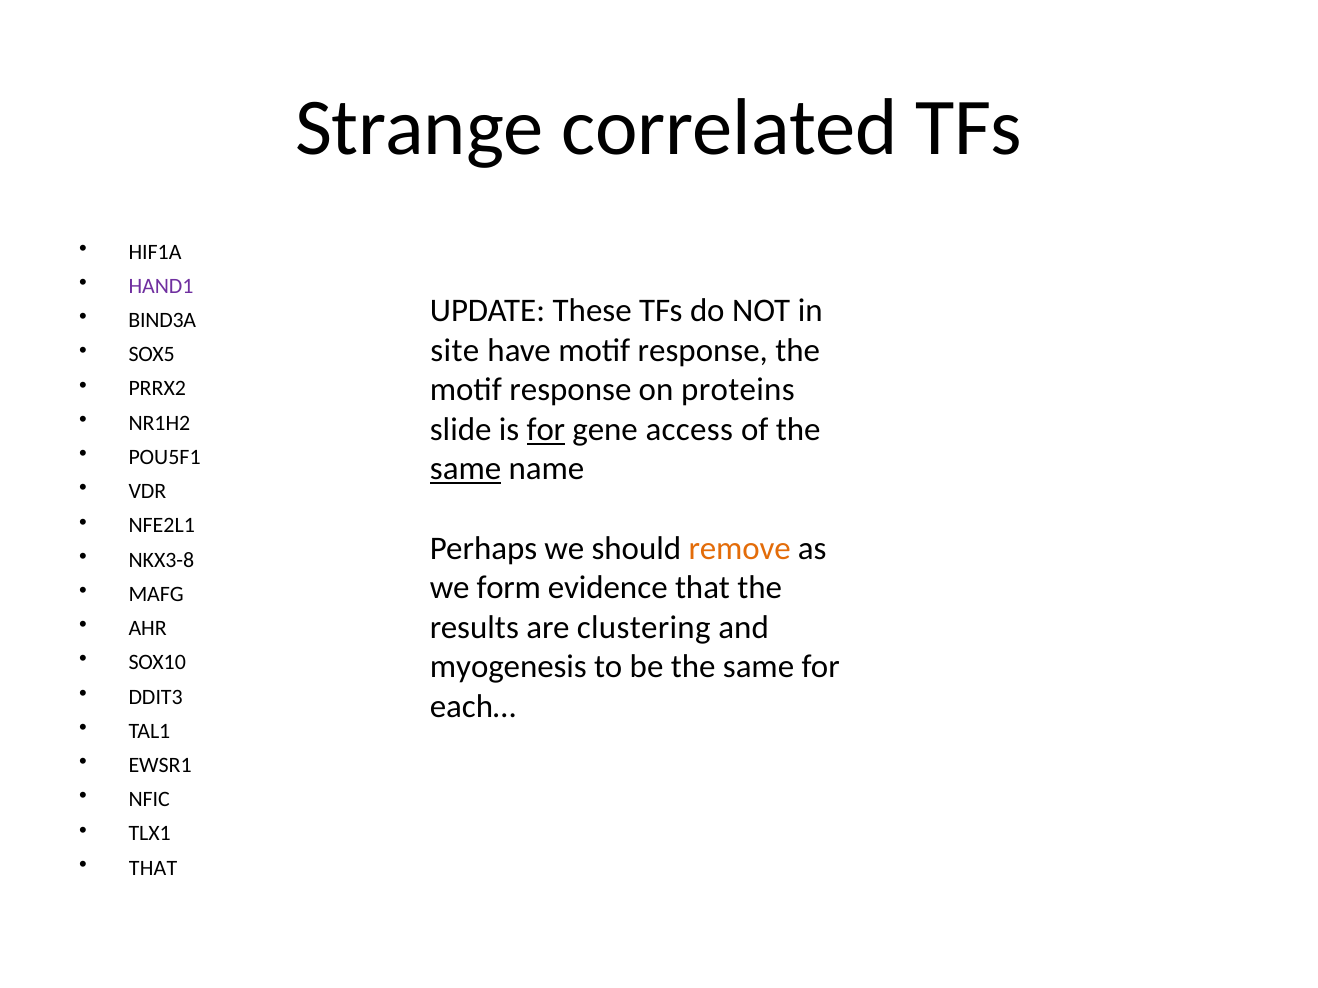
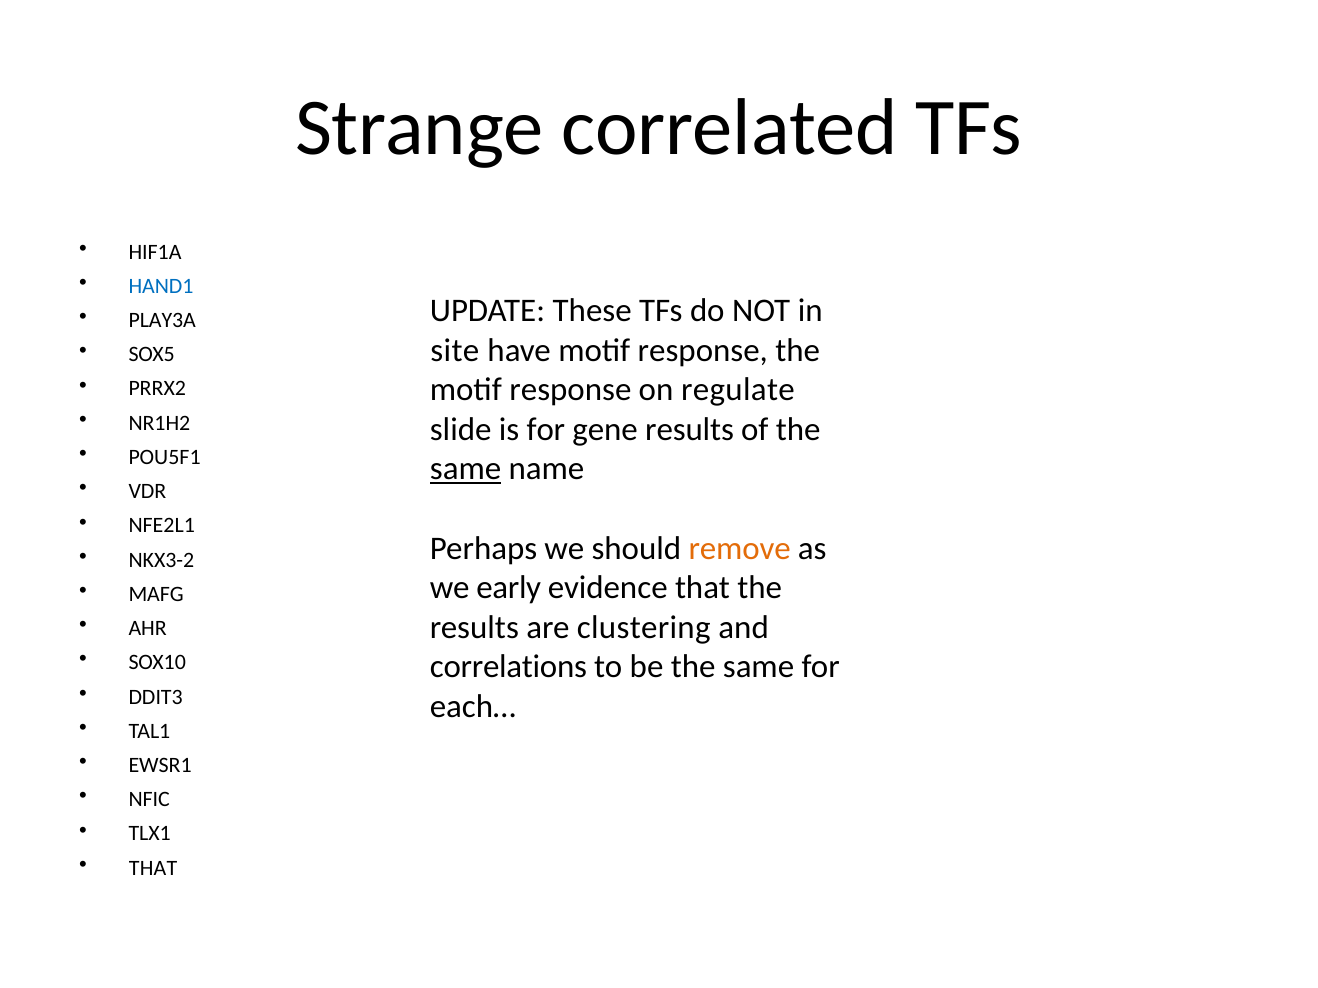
HAND1 colour: purple -> blue (161, 286)
BIND3A: BIND3A -> PLAY3A (162, 320)
proteins: proteins -> regulate (738, 390)
for underline: present -> none (546, 430)
gene access: access -> results (690, 430)
NKX3-8: NKX3-8 -> NKX3-2 (161, 560)
form: form -> early (509, 588)
myogenesis: myogenesis -> correlations (508, 667)
